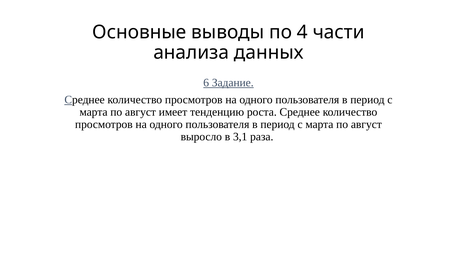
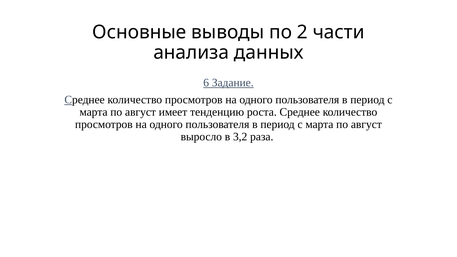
4: 4 -> 2 (302, 32)
3,1: 3,1 -> 3,2 (240, 137)
